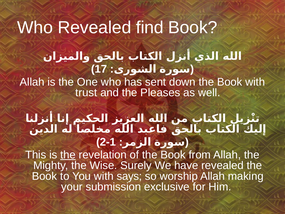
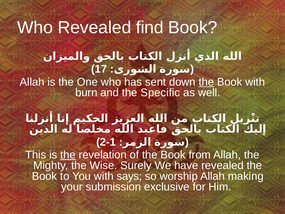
the underline: none -> present (206, 82)
trust: trust -> burn (86, 93)
Pleases: Pleases -> Specific (160, 93)
